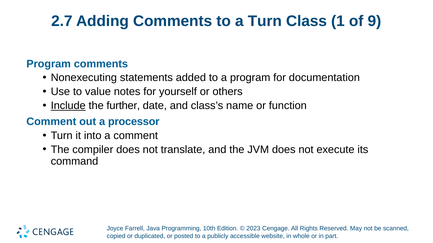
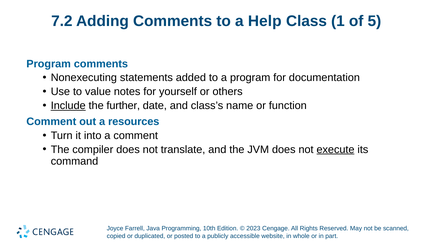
2.7: 2.7 -> 7.2 (62, 21)
a Turn: Turn -> Help (265, 21)
9: 9 -> 5 (374, 21)
processor: processor -> resources (134, 122)
execute underline: none -> present (336, 150)
